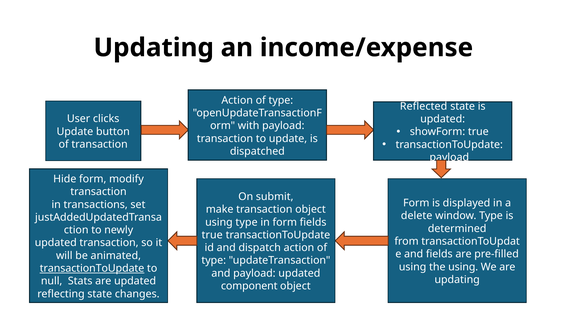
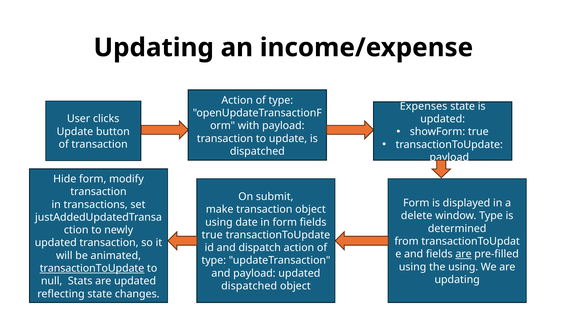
Reflected: Reflected -> Expenses (424, 106)
using type: type -> date (247, 222)
are underline: none -> present (464, 254)
component: component -> dispatched (249, 286)
